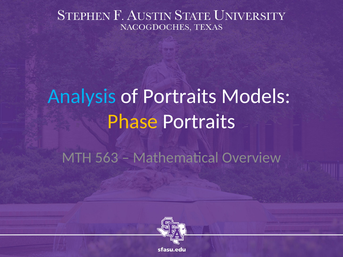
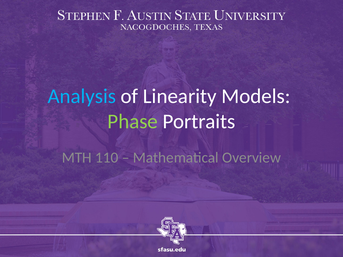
of Portraits: Portraits -> Linearity (180, 96)
Phase colour: yellow -> light green (133, 122)
563: 563 -> 110 (107, 158)
